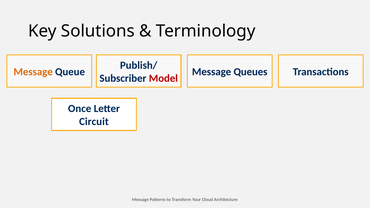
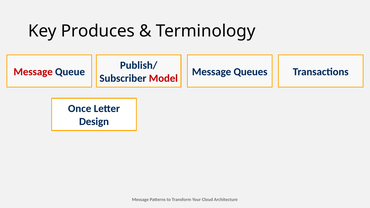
Solutions: Solutions -> Produces (98, 31)
Message colour: orange -> red (33, 72)
Circuit: Circuit -> Design (94, 122)
